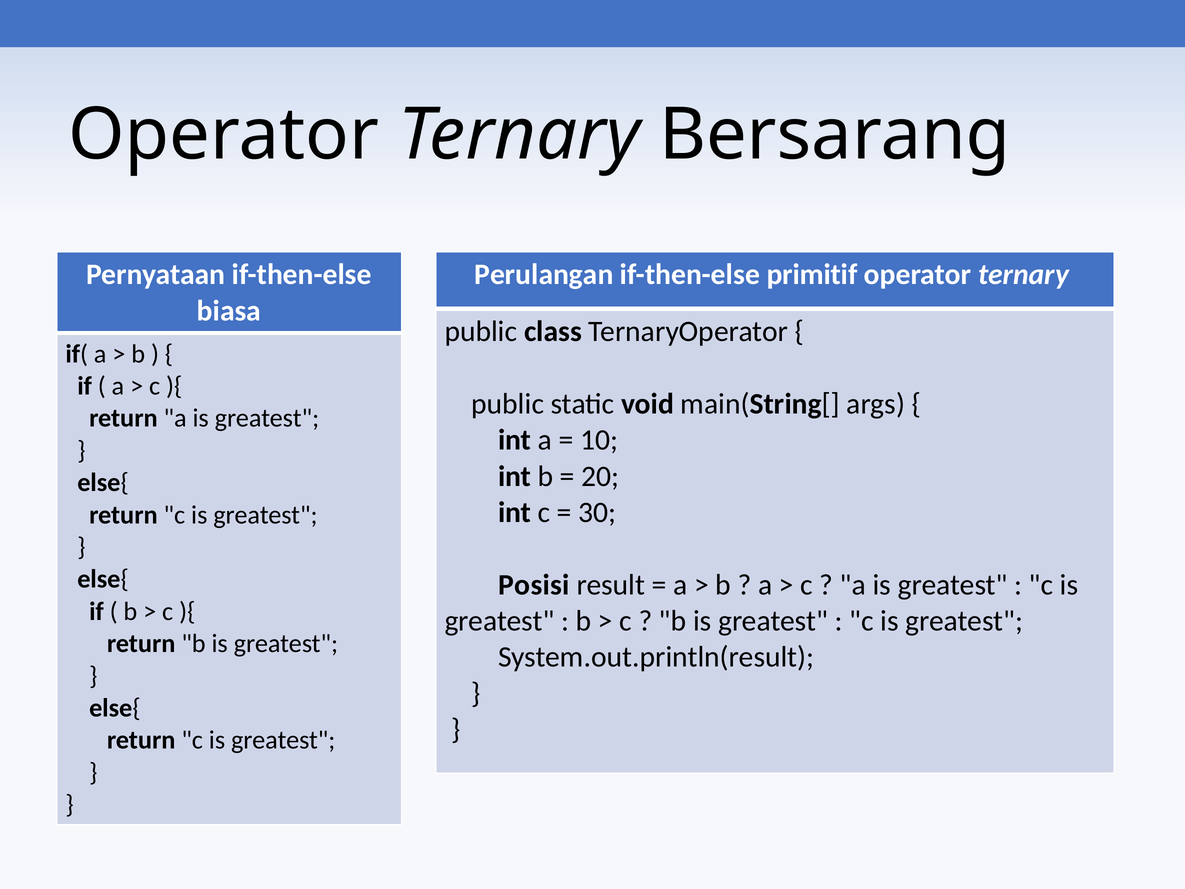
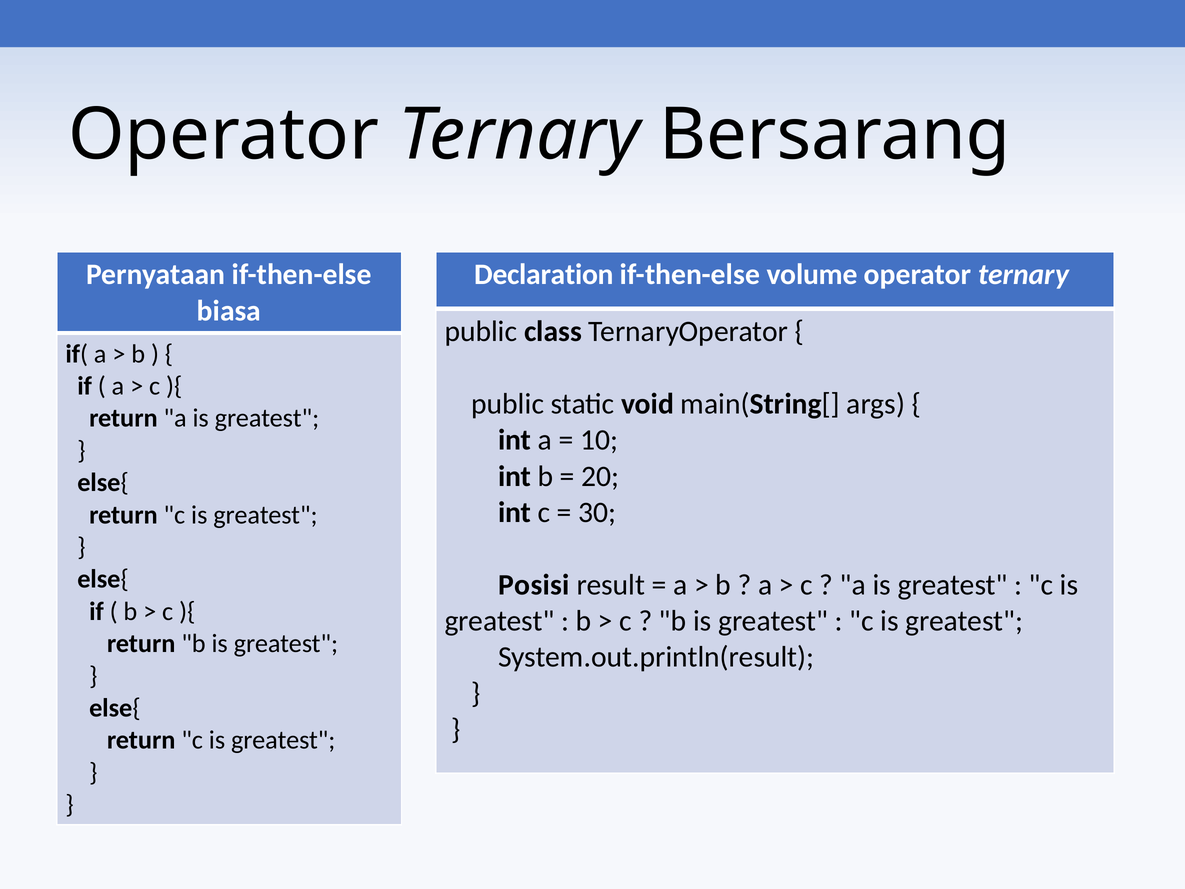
Perulangan: Perulangan -> Declaration (544, 275)
primitif: primitif -> volume (812, 275)
